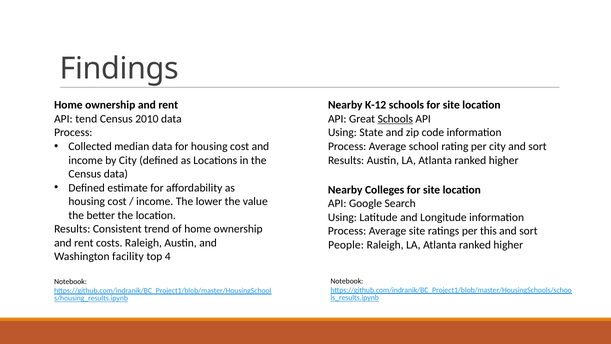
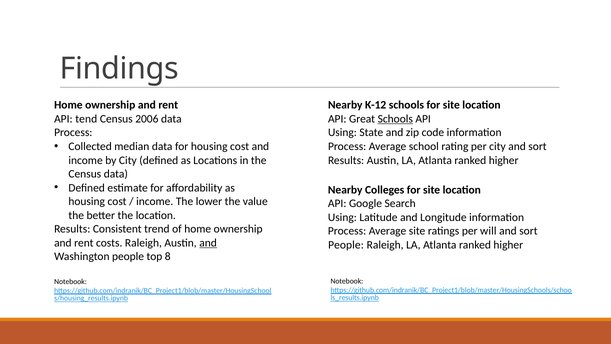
2010: 2010 -> 2006 (147, 119)
this: this -> will (488, 231)
and underline: none -> present (208, 243)
Washington facility: facility -> people (128, 256)
4: 4 -> 8 (168, 256)
